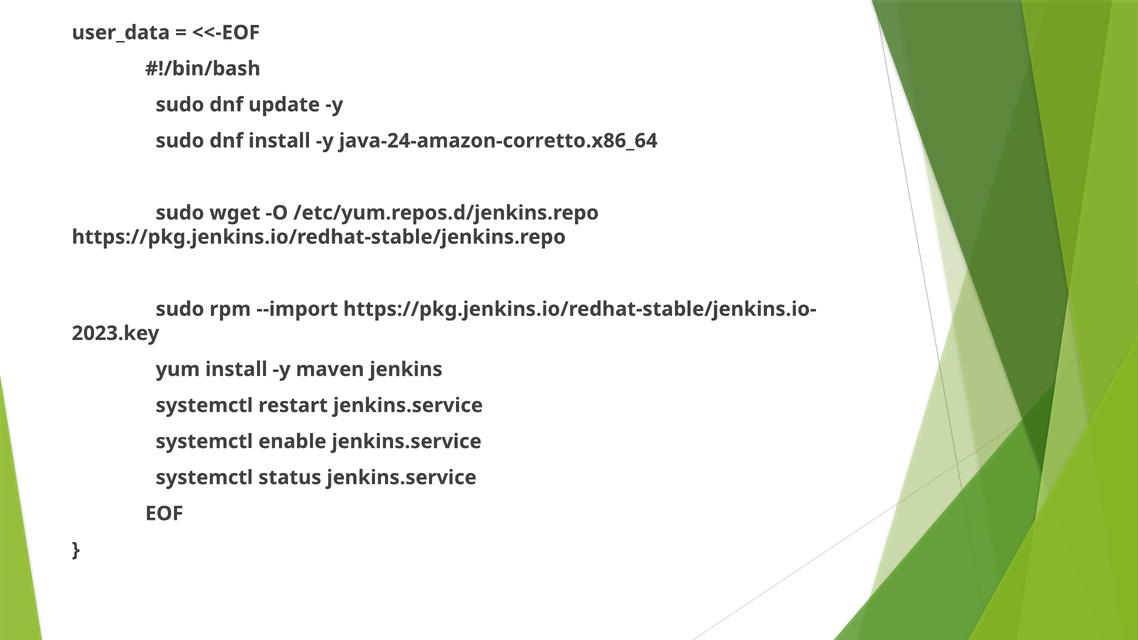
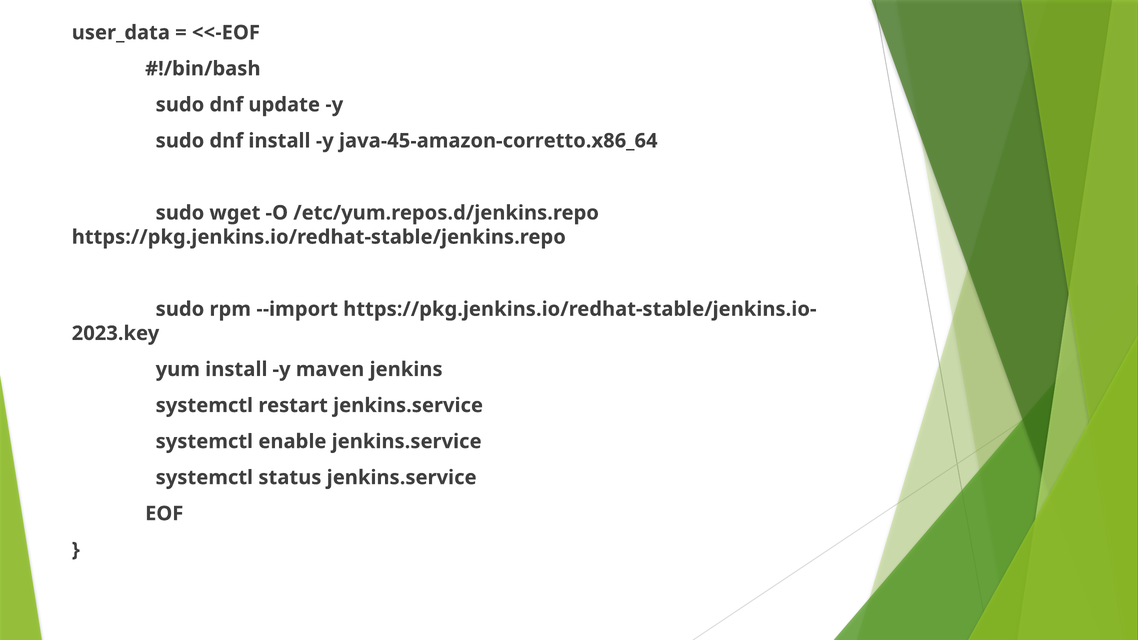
java-24-amazon-corretto.x86_64: java-24-amazon-corretto.x86_64 -> java-45-amazon-corretto.x86_64 (498, 141)
